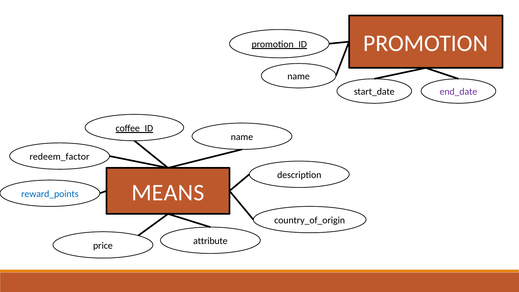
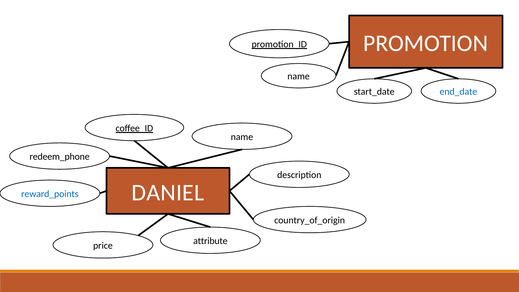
end_date colour: purple -> blue (458, 92)
redeem_factor: redeem_factor -> redeem_phone (60, 157)
MEANS: MEANS -> DANIEL (168, 193)
